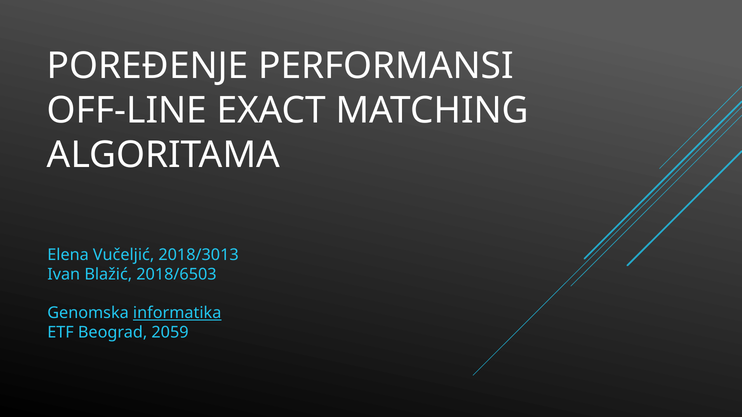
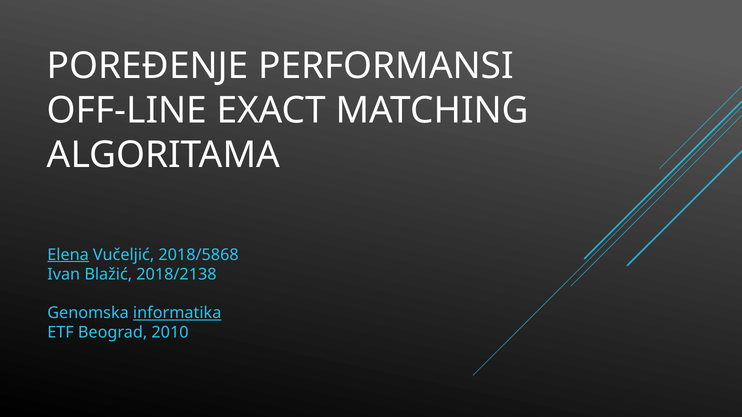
Elena underline: none -> present (68, 255)
2018/3013: 2018/3013 -> 2018/5868 (199, 255)
2018/6503: 2018/6503 -> 2018/2138 (176, 274)
2059: 2059 -> 2010 (170, 333)
